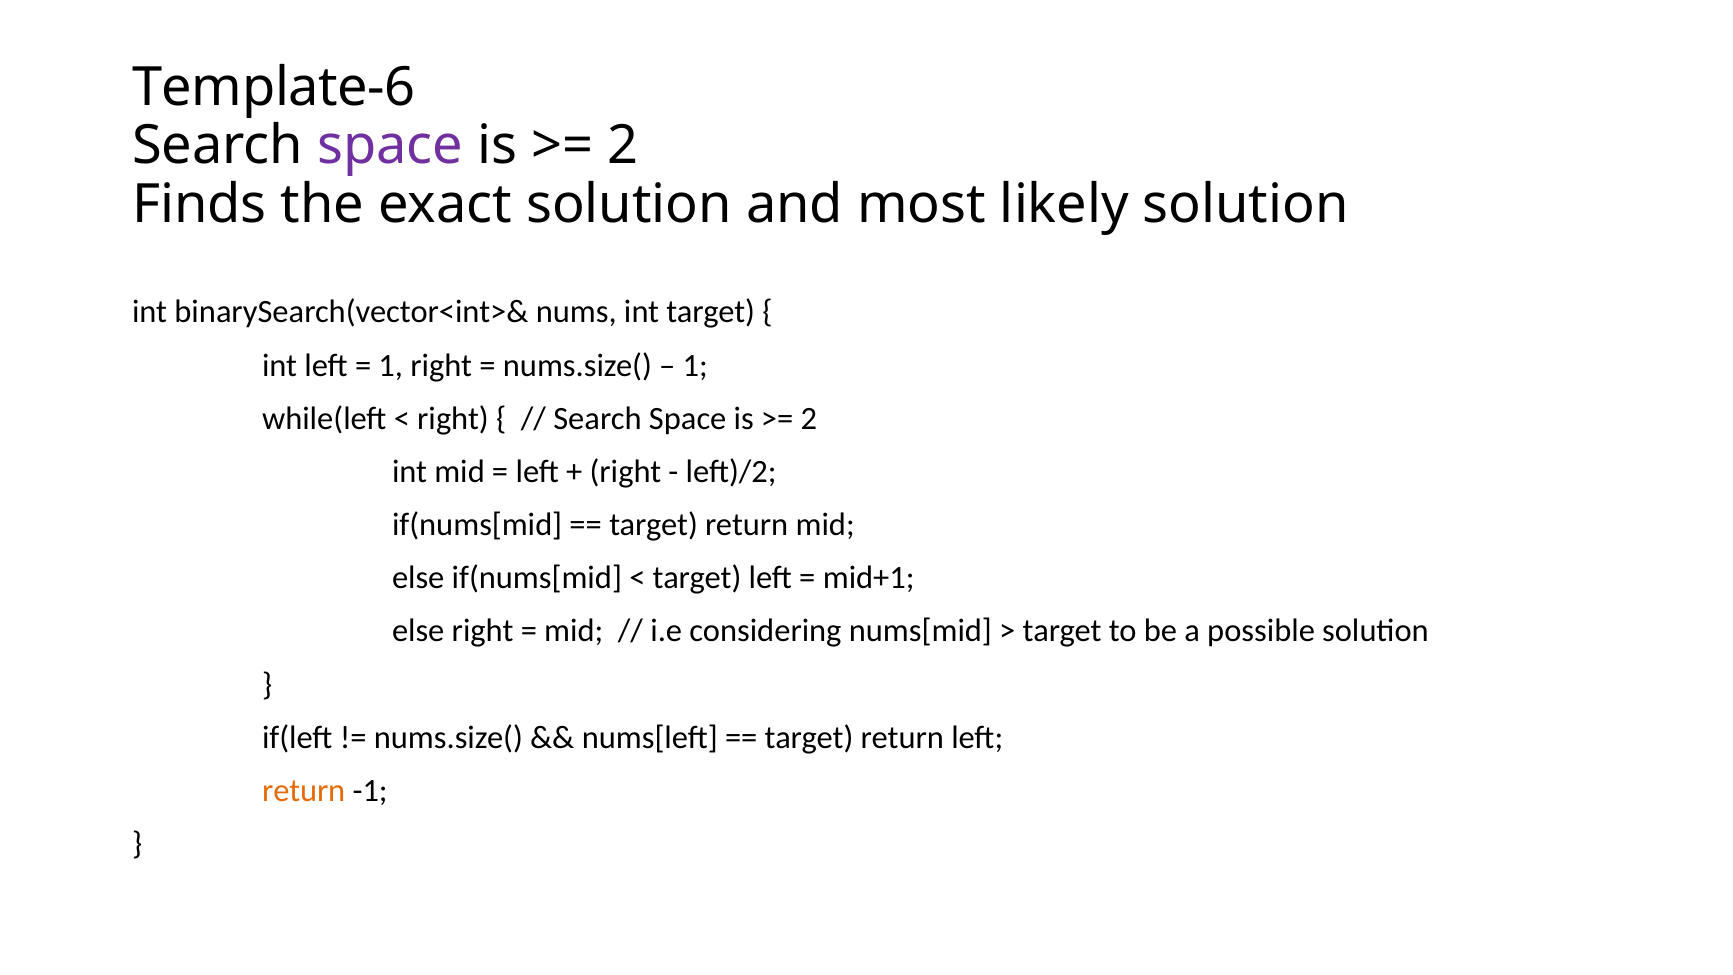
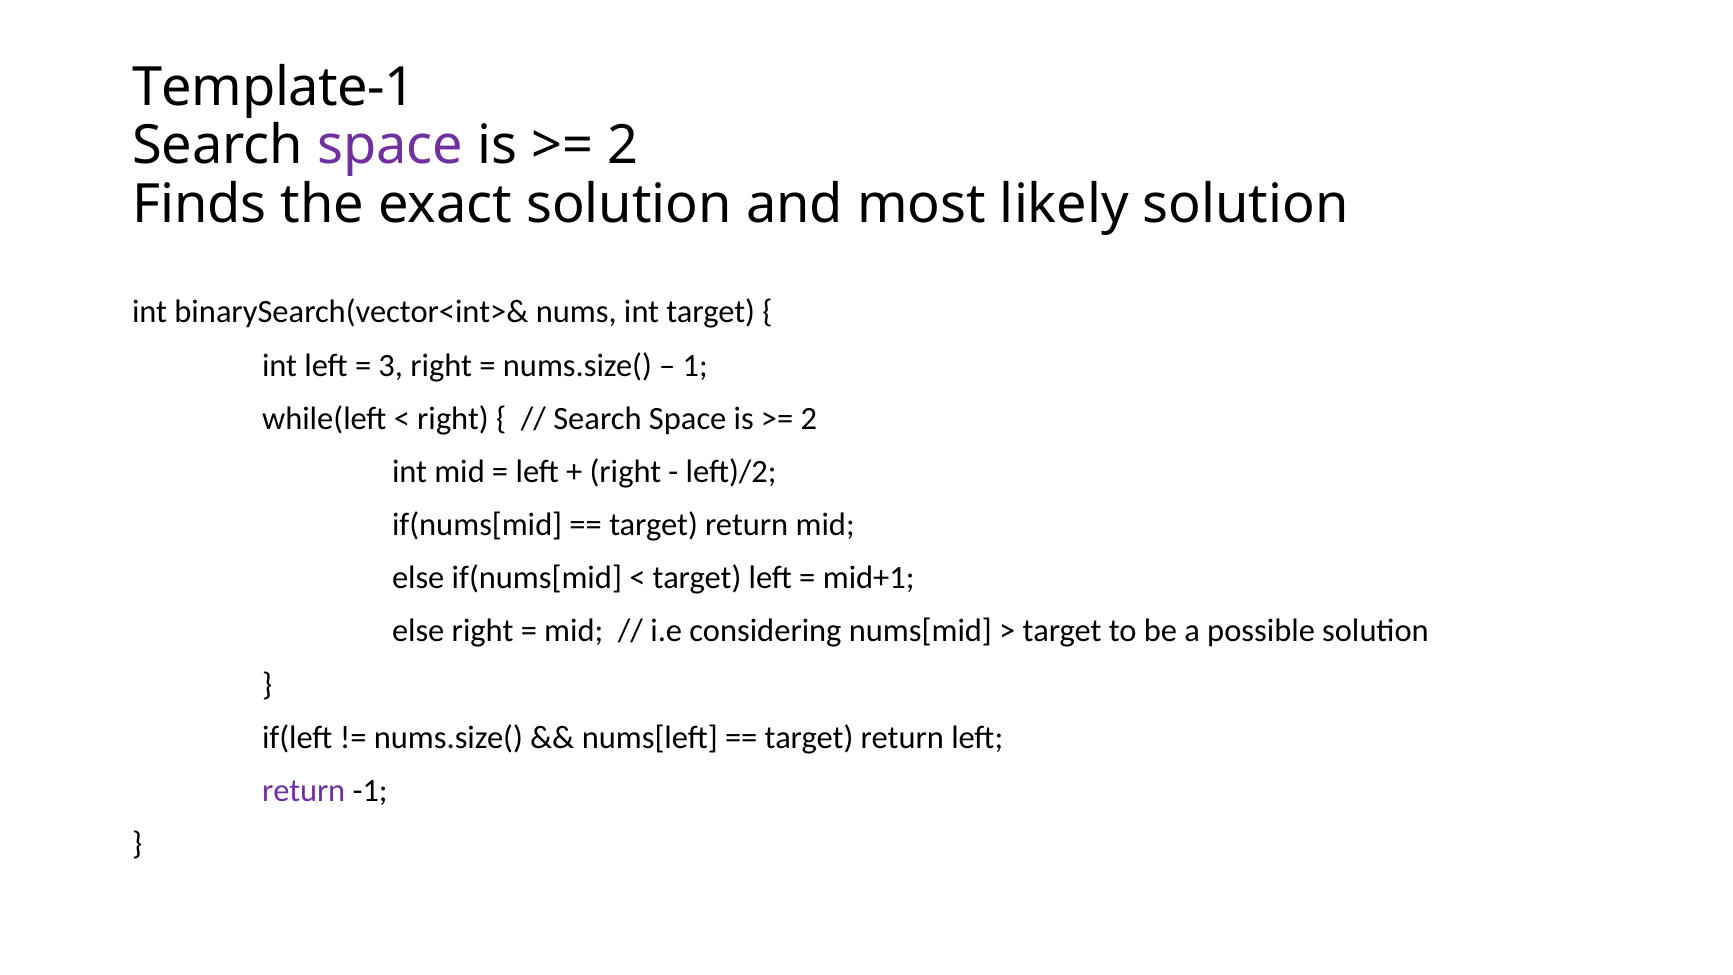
Template-6: Template-6 -> Template-1 (274, 87)
1: 1 -> 3 (391, 365)
return colour: orange -> purple (304, 791)
